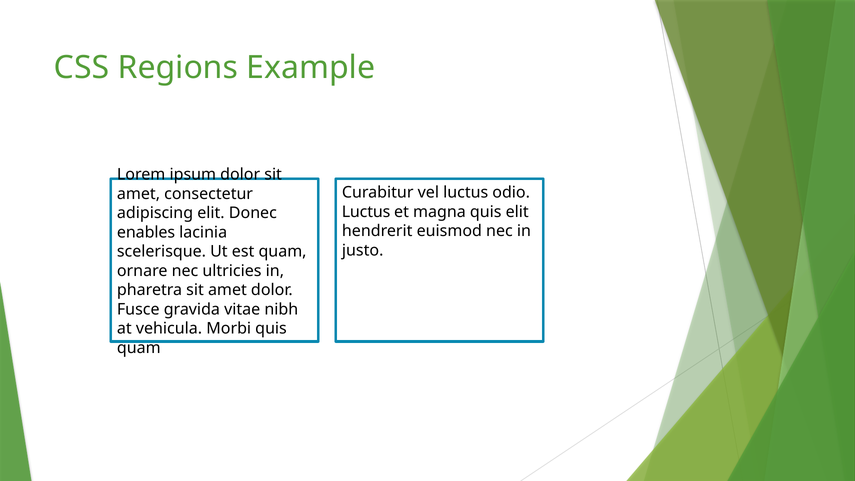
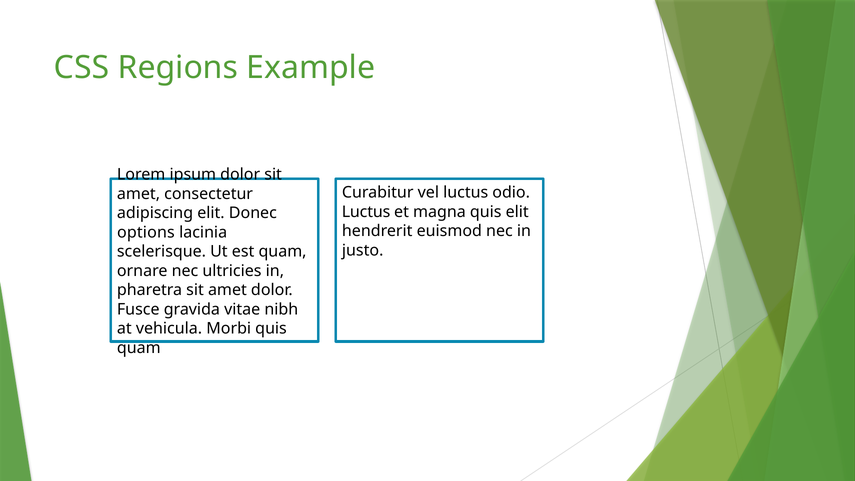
enables: enables -> options (146, 232)
